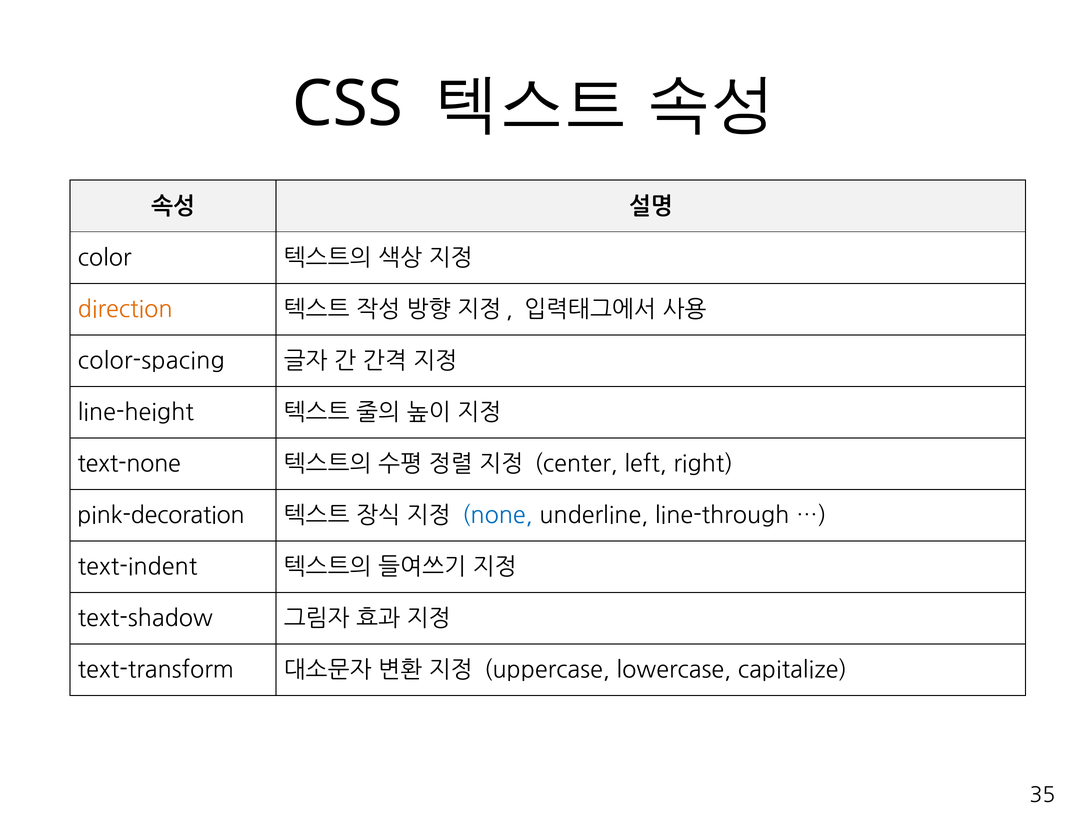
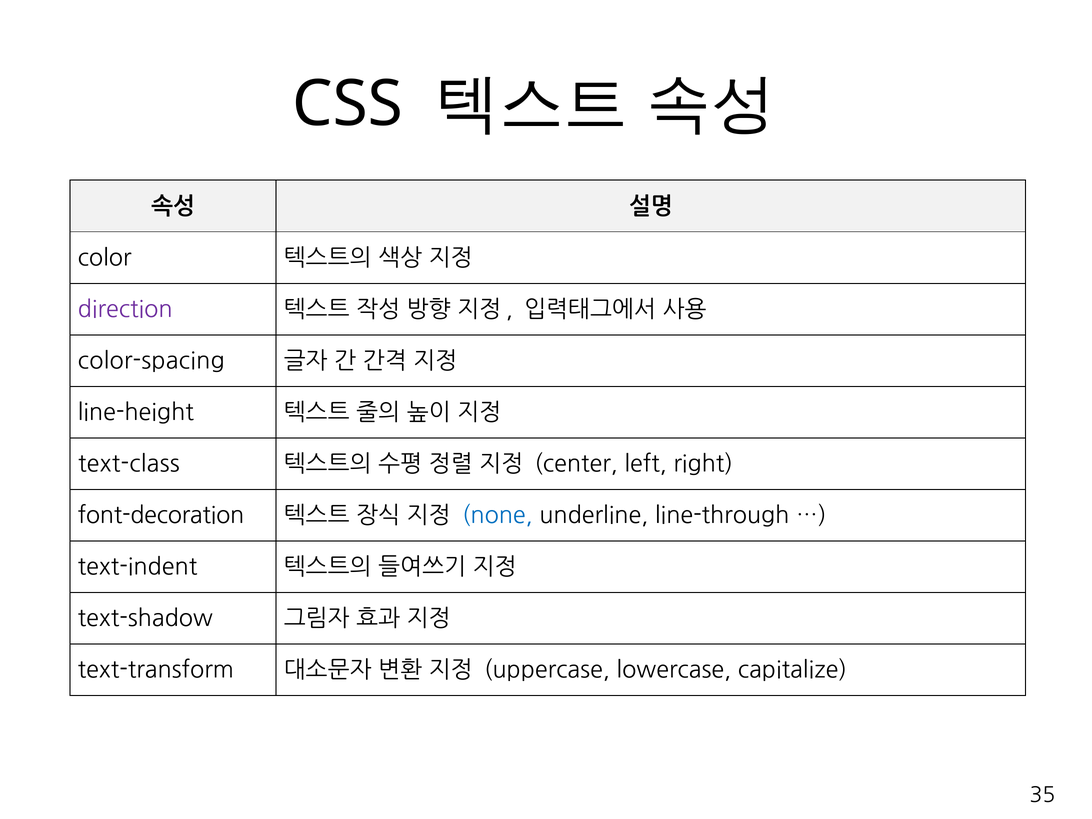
direction colour: orange -> purple (125, 310)
text-none: text-none -> text-class (129, 464)
pink-decoration: pink-decoration -> font-decoration (161, 516)
